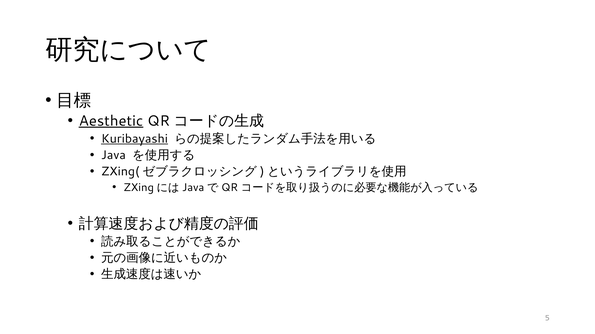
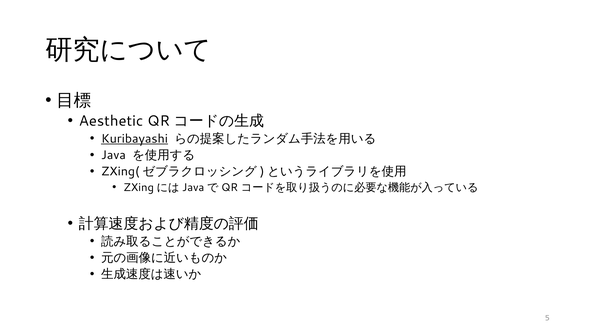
Aesthetic underline: present -> none (111, 121)
